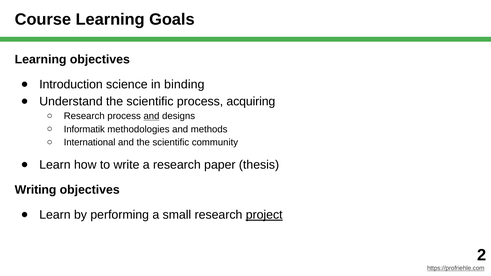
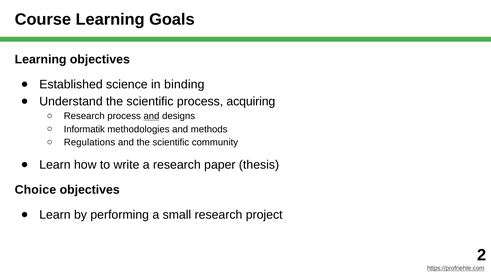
Introduction: Introduction -> Established (71, 85)
International: International -> Regulations (90, 143)
Writing: Writing -> Choice (35, 190)
project underline: present -> none (264, 215)
